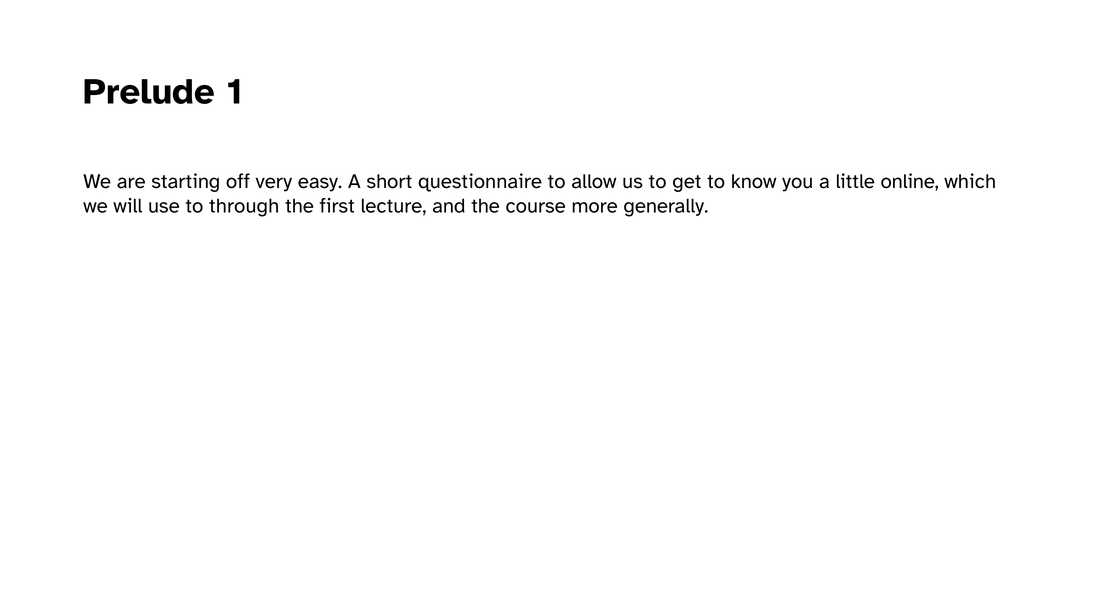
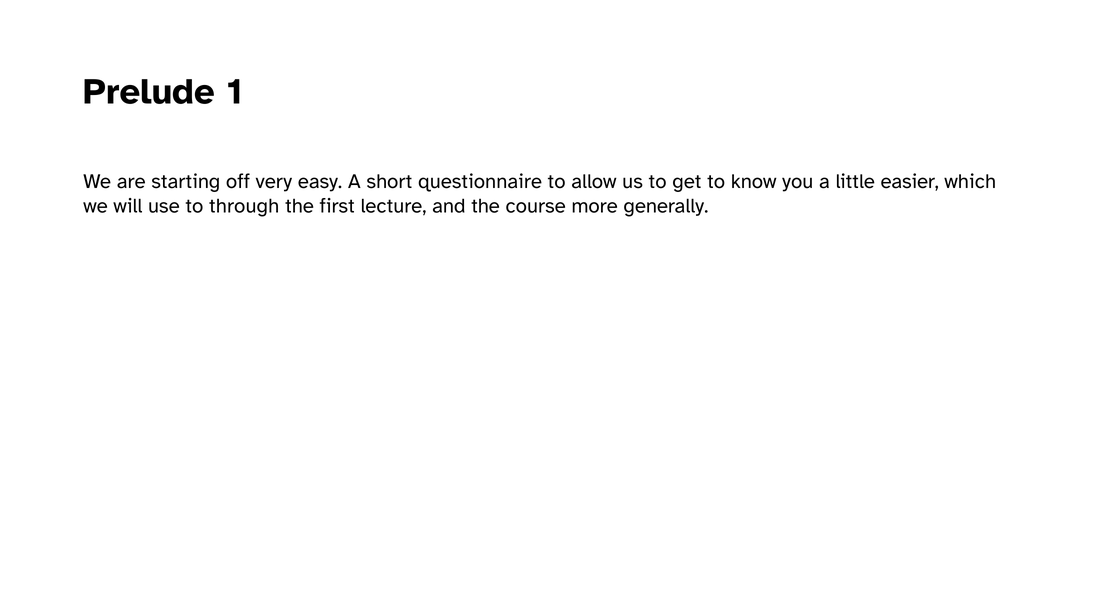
online: online -> easier (910, 181)
